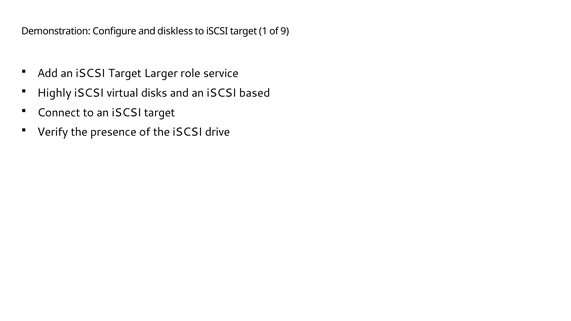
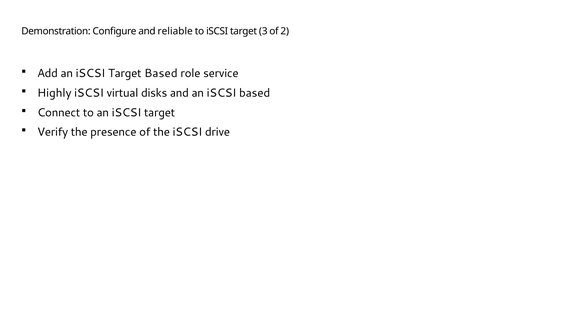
diskless: diskless -> reliable (175, 31)
1: 1 -> 3 (263, 31)
9: 9 -> 2 (285, 31)
Target Larger: Larger -> Based (161, 73)
